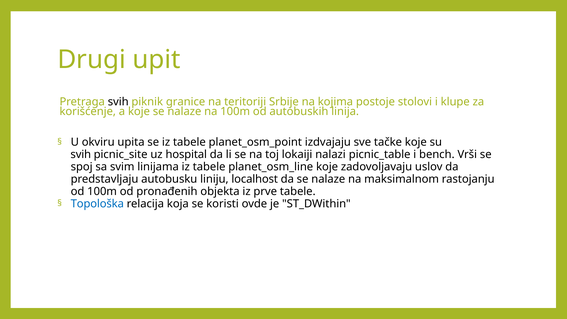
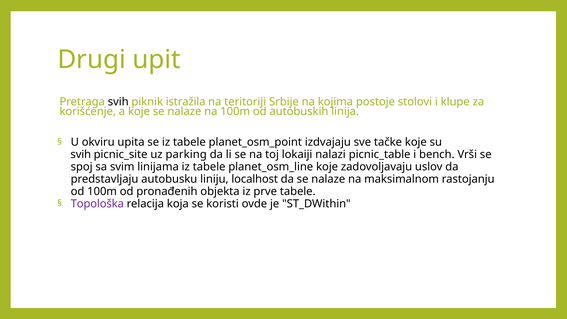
granice: granice -> istražila (186, 102)
hospital: hospital -> parking (186, 155)
Topološka colour: blue -> purple (97, 204)
